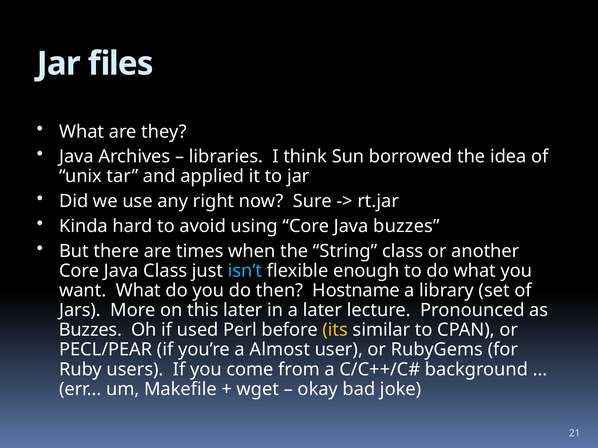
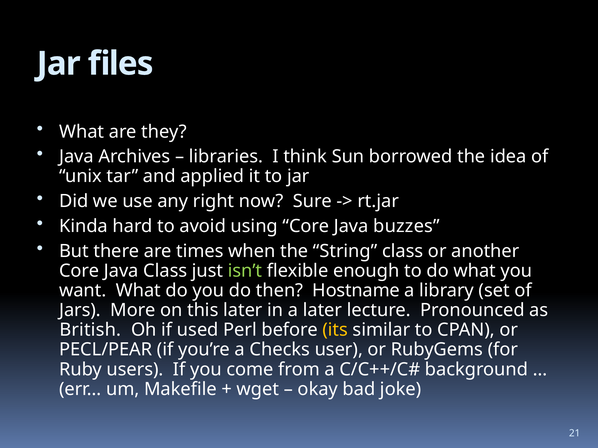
isn’t colour: light blue -> light green (245, 271)
Buzzes: Buzzes -> British (90, 330)
Almost: Almost -> Checks (280, 350)
